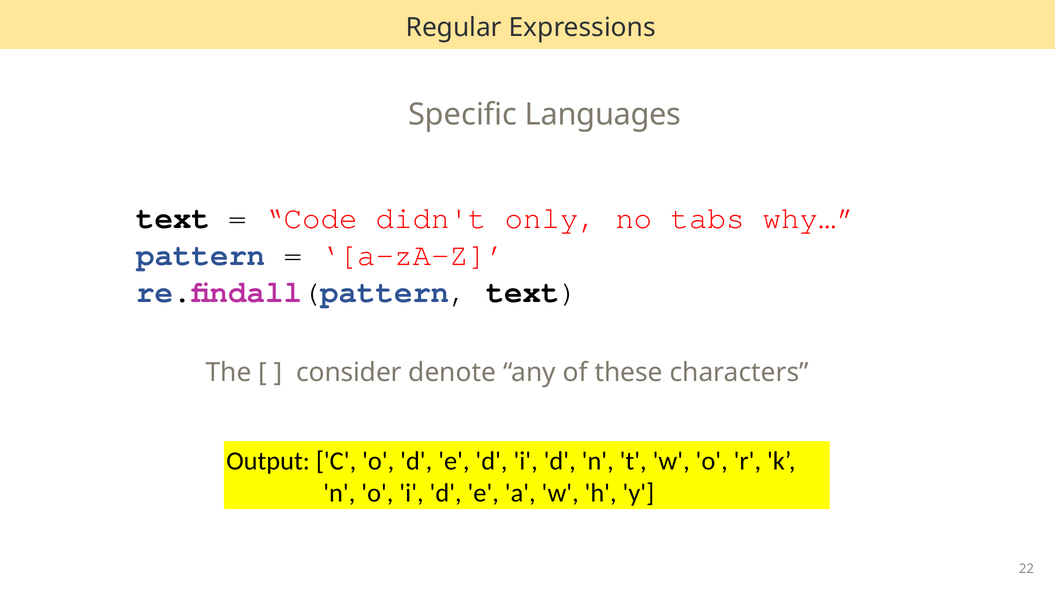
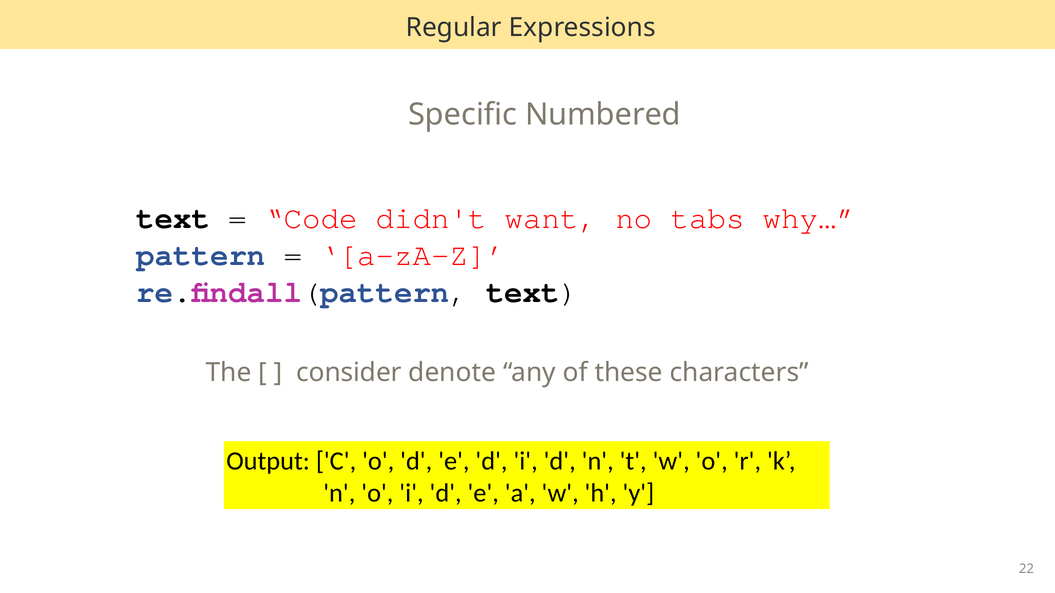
Languages: Languages -> Numbered (603, 115)
only: only -> want (551, 218)
